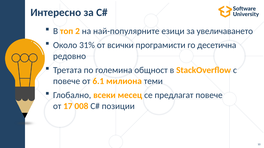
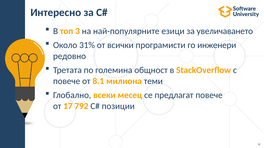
2: 2 -> 3 (78, 31)
десетична: десетична -> инженери (217, 45)
6.1: 6.1 -> 8.1 (98, 81)
008: 008 -> 792 (81, 106)
